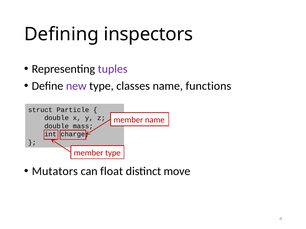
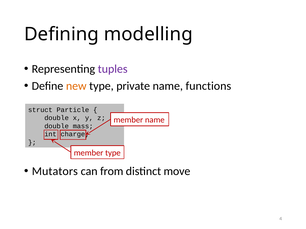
inspectors: inspectors -> modelling (148, 34)
new colour: purple -> orange (76, 86)
classes: classes -> private (133, 86)
float: float -> from (112, 172)
